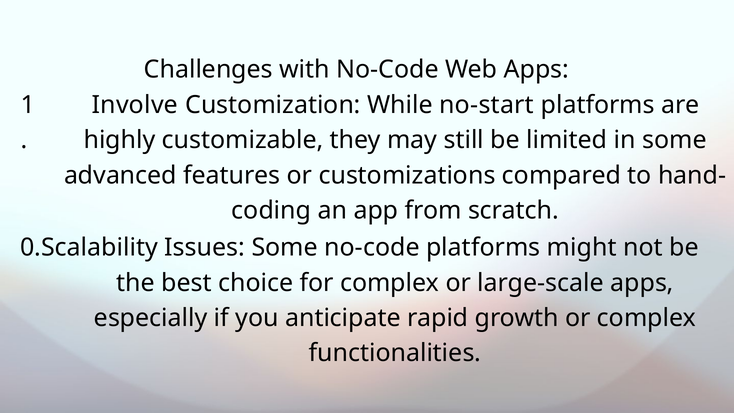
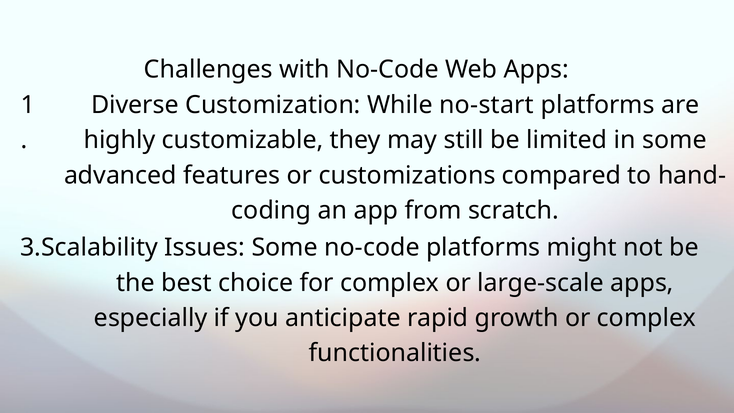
Involve: Involve -> Diverse (135, 105)
0.Scalability: 0.Scalability -> 3.Scalability (89, 247)
